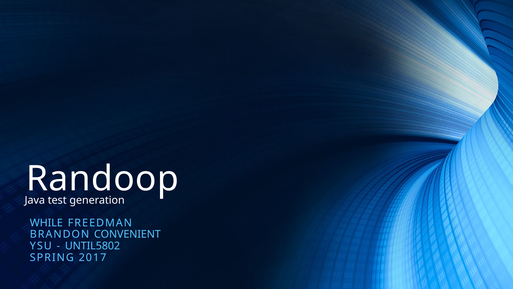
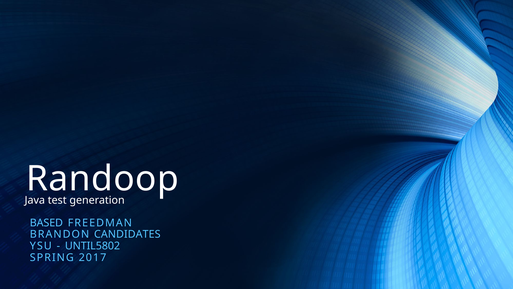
WHILE: WHILE -> BASED (46, 223)
CONVENIENT: CONVENIENT -> CANDIDATES (127, 234)
